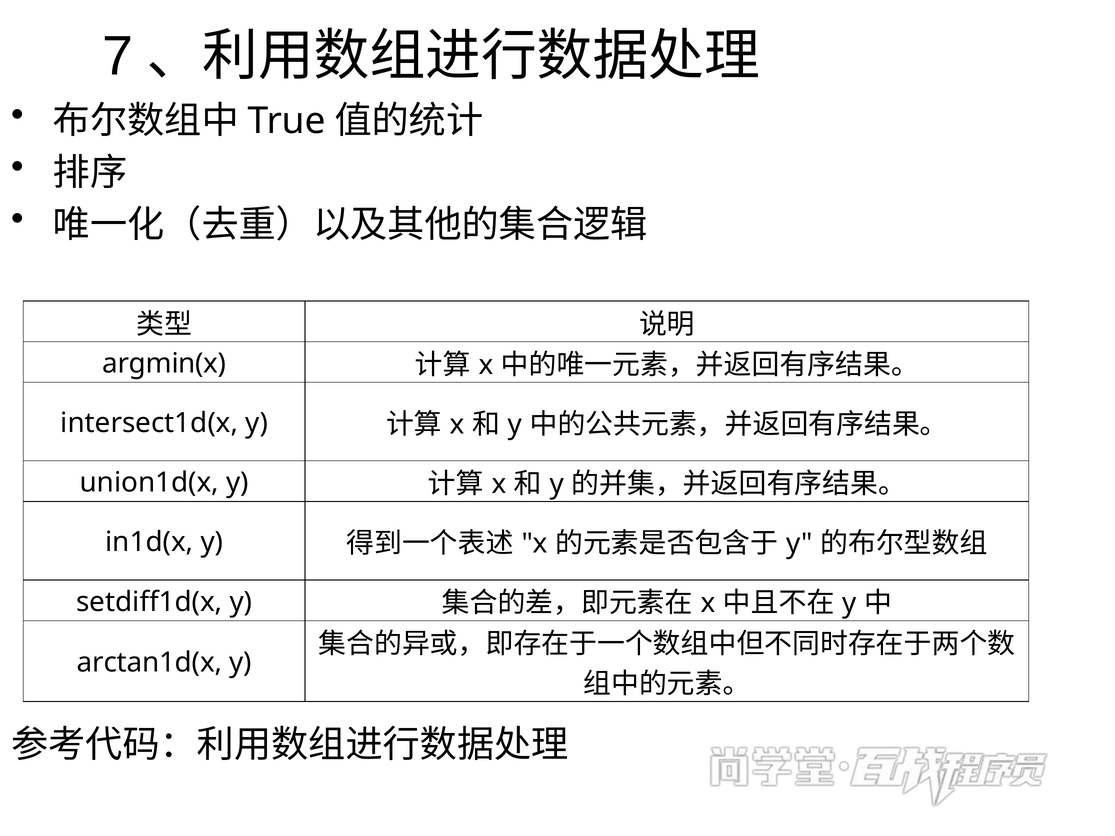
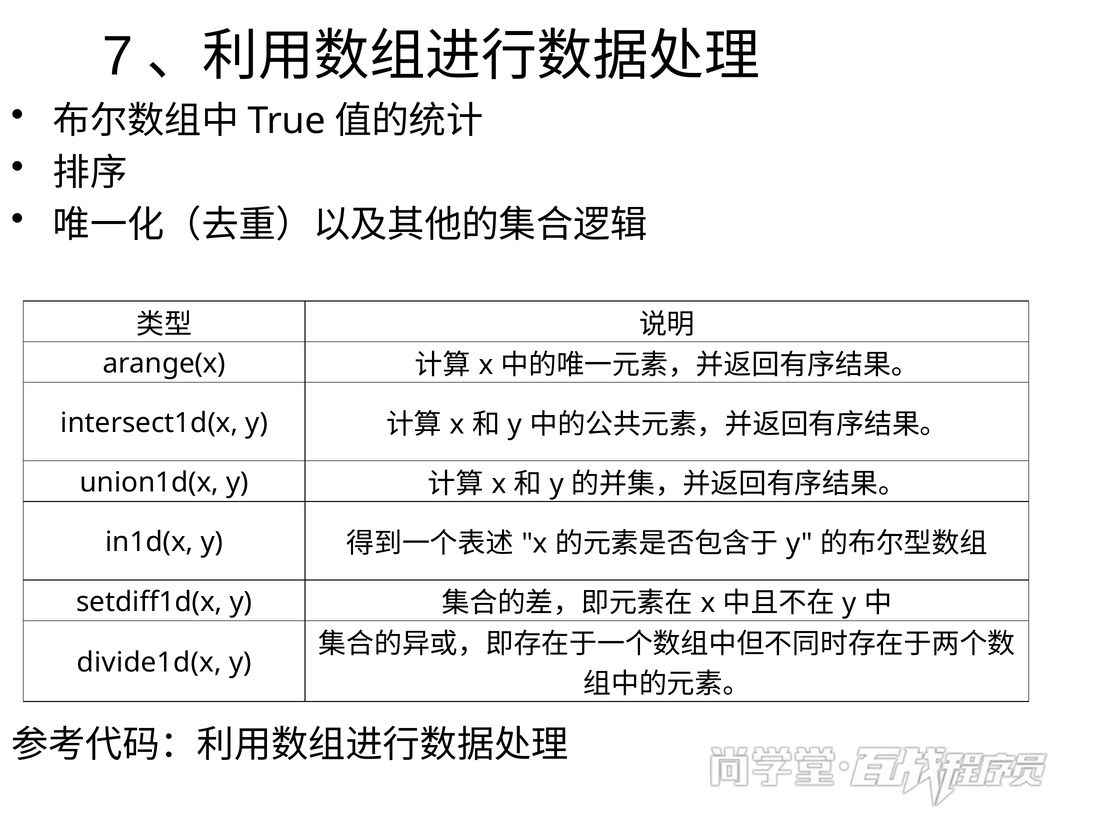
argmin(x: argmin(x -> arange(x (164, 364)
arctan1d(x: arctan1d(x -> divide1d(x (149, 663)
